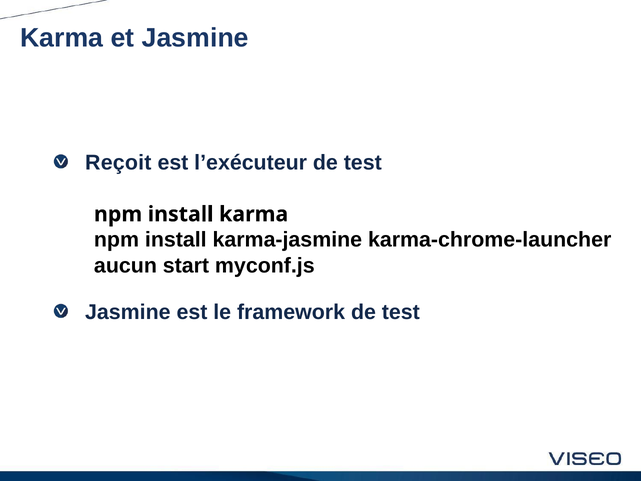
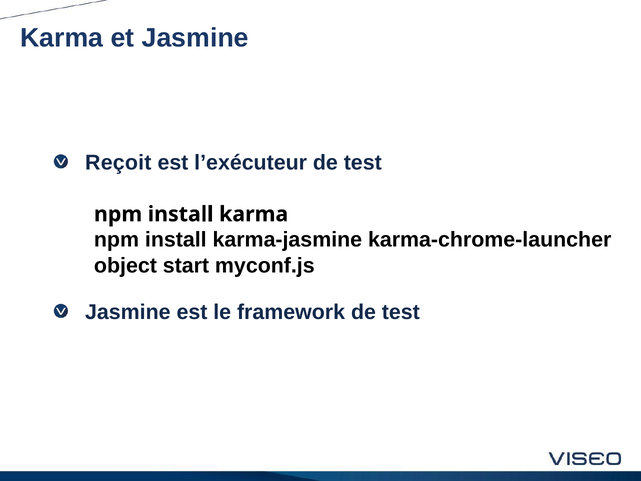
aucun: aucun -> object (125, 265)
